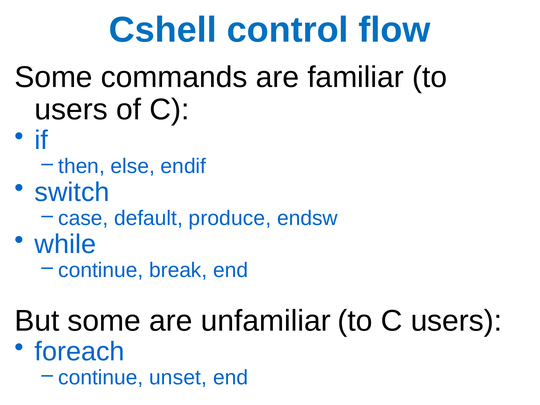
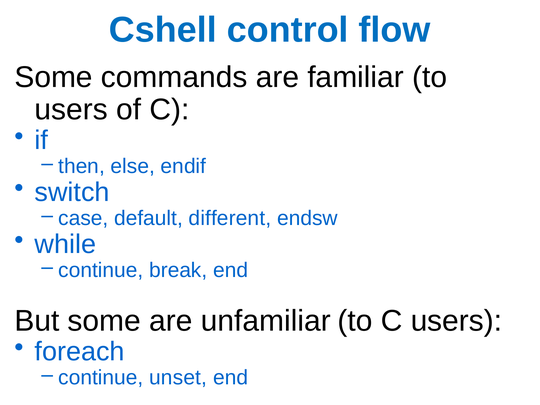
produce: produce -> different (230, 218)
